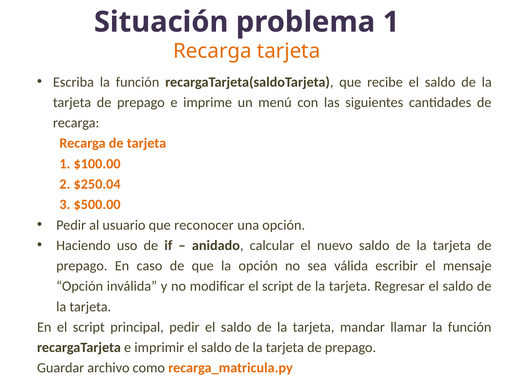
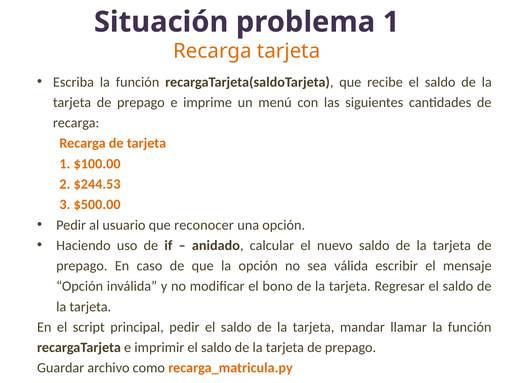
$250.04: $250.04 -> $244.53 (97, 184)
modificar el script: script -> bono (278, 286)
